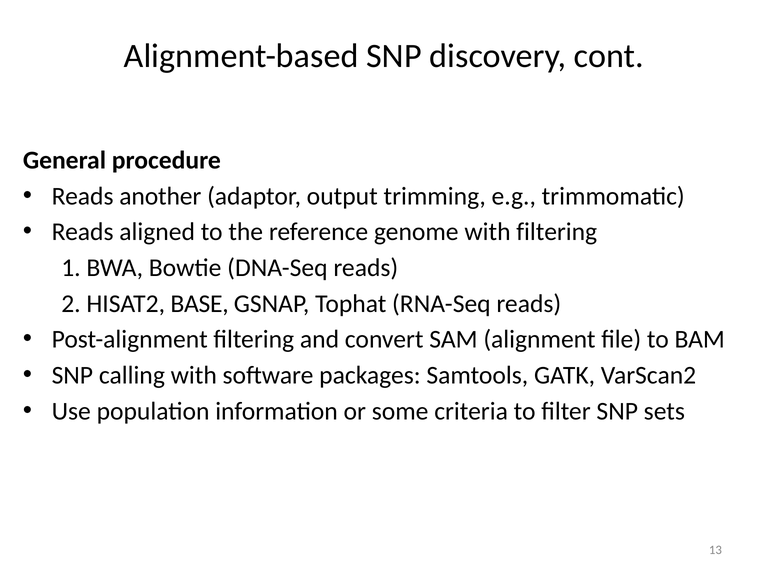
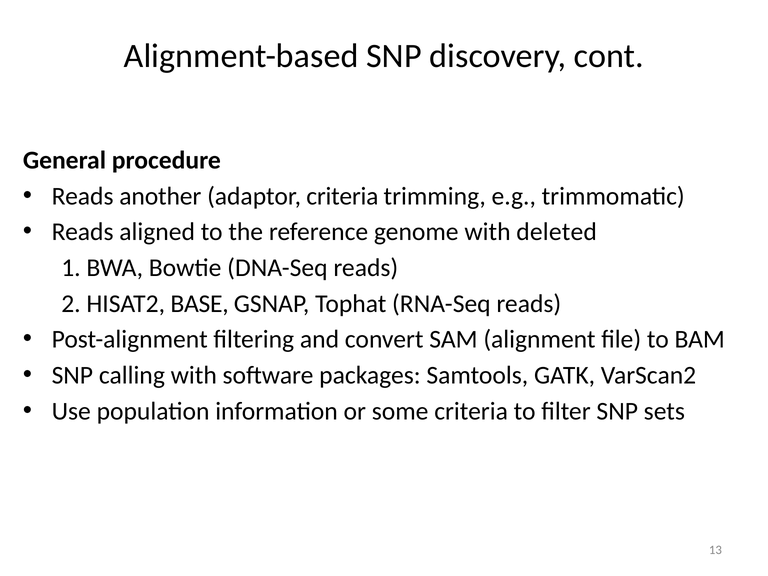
adaptor output: output -> criteria (342, 196)
with filtering: filtering -> deleted (557, 232)
